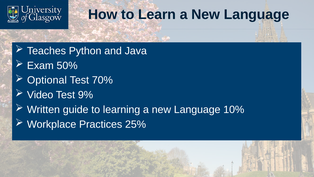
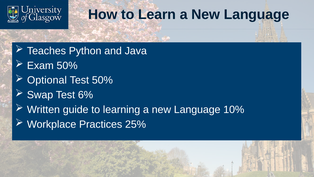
Test 70%: 70% -> 50% (102, 80)
Video: Video -> Swap (40, 95)
9%: 9% -> 6% (86, 95)
